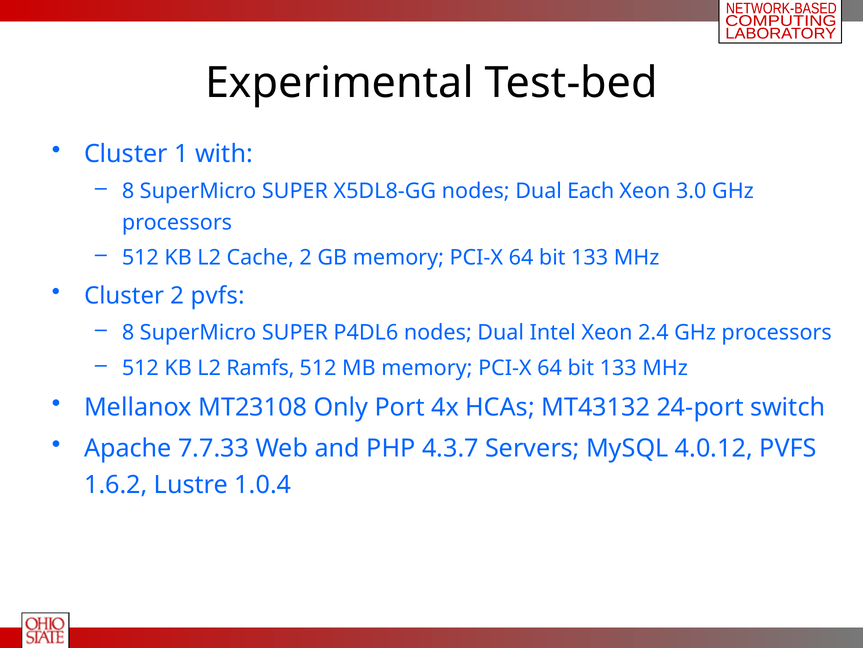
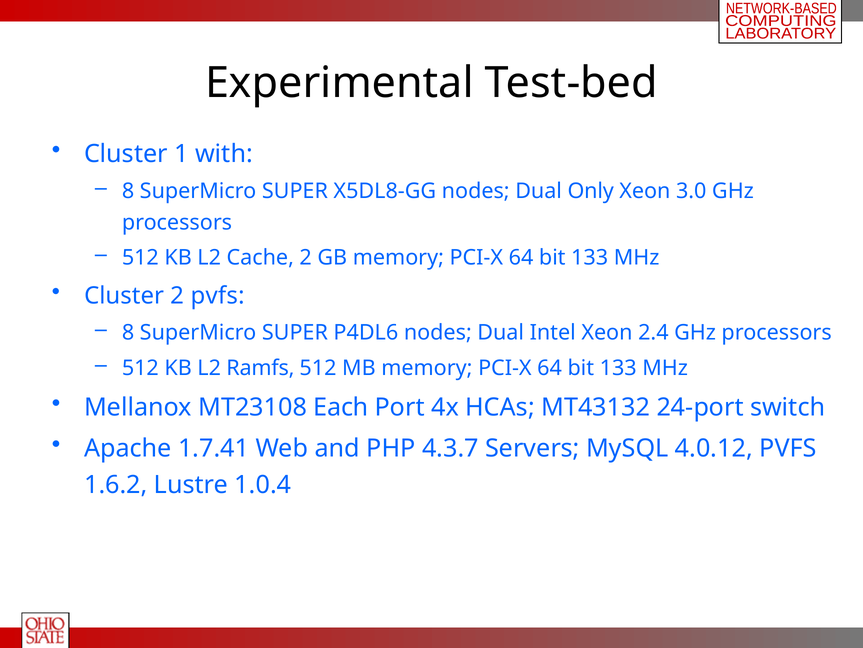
Each: Each -> Only (591, 191)
Only: Only -> Each (341, 407)
7.7.33: 7.7.33 -> 1.7.41 (214, 448)
